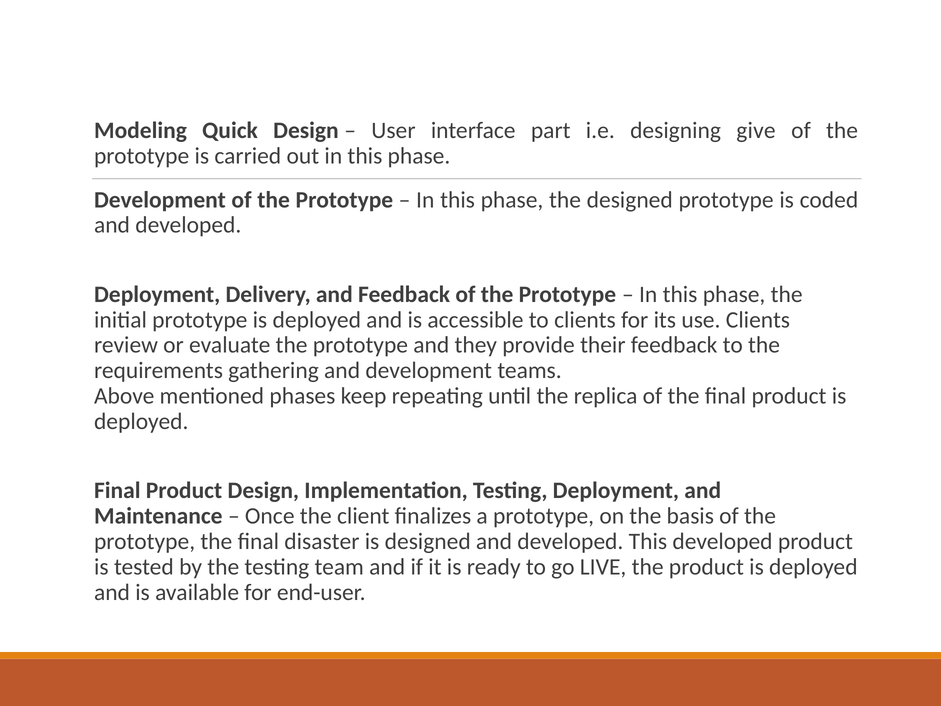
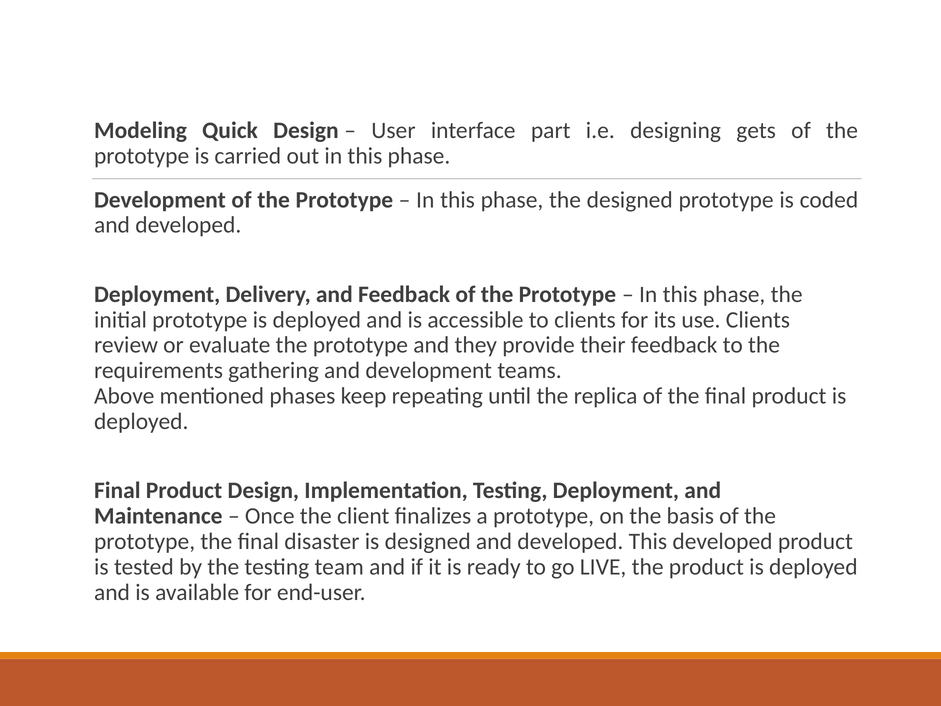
give: give -> gets (756, 131)
